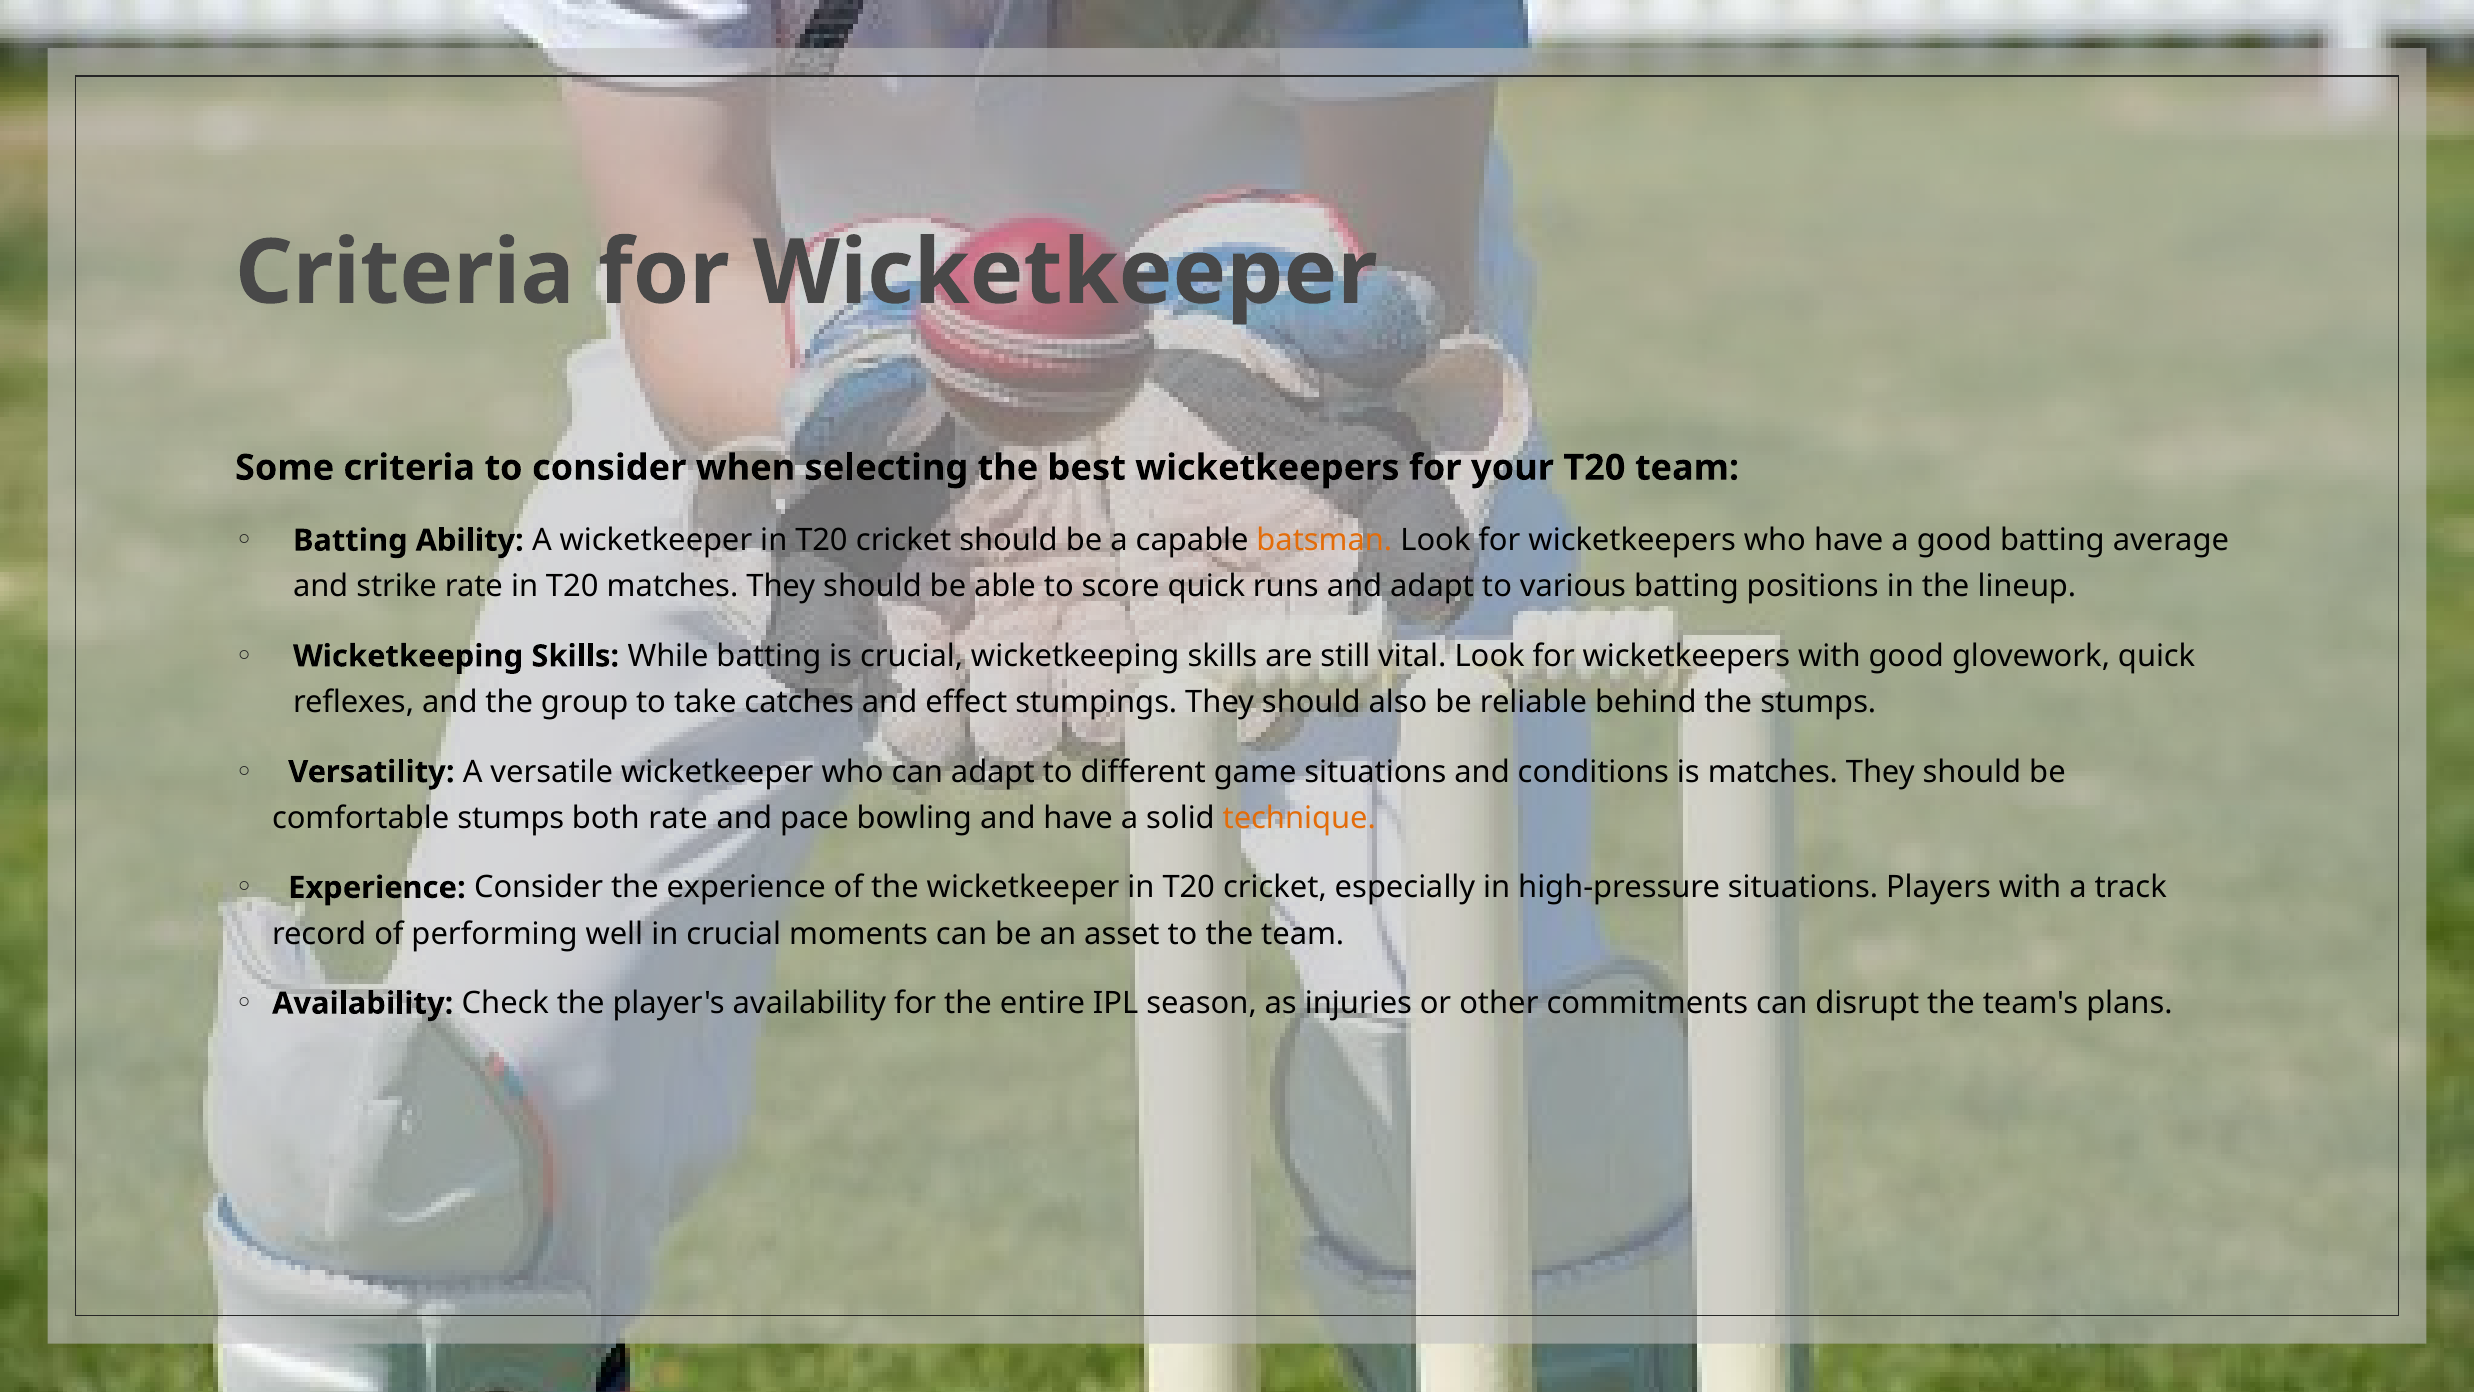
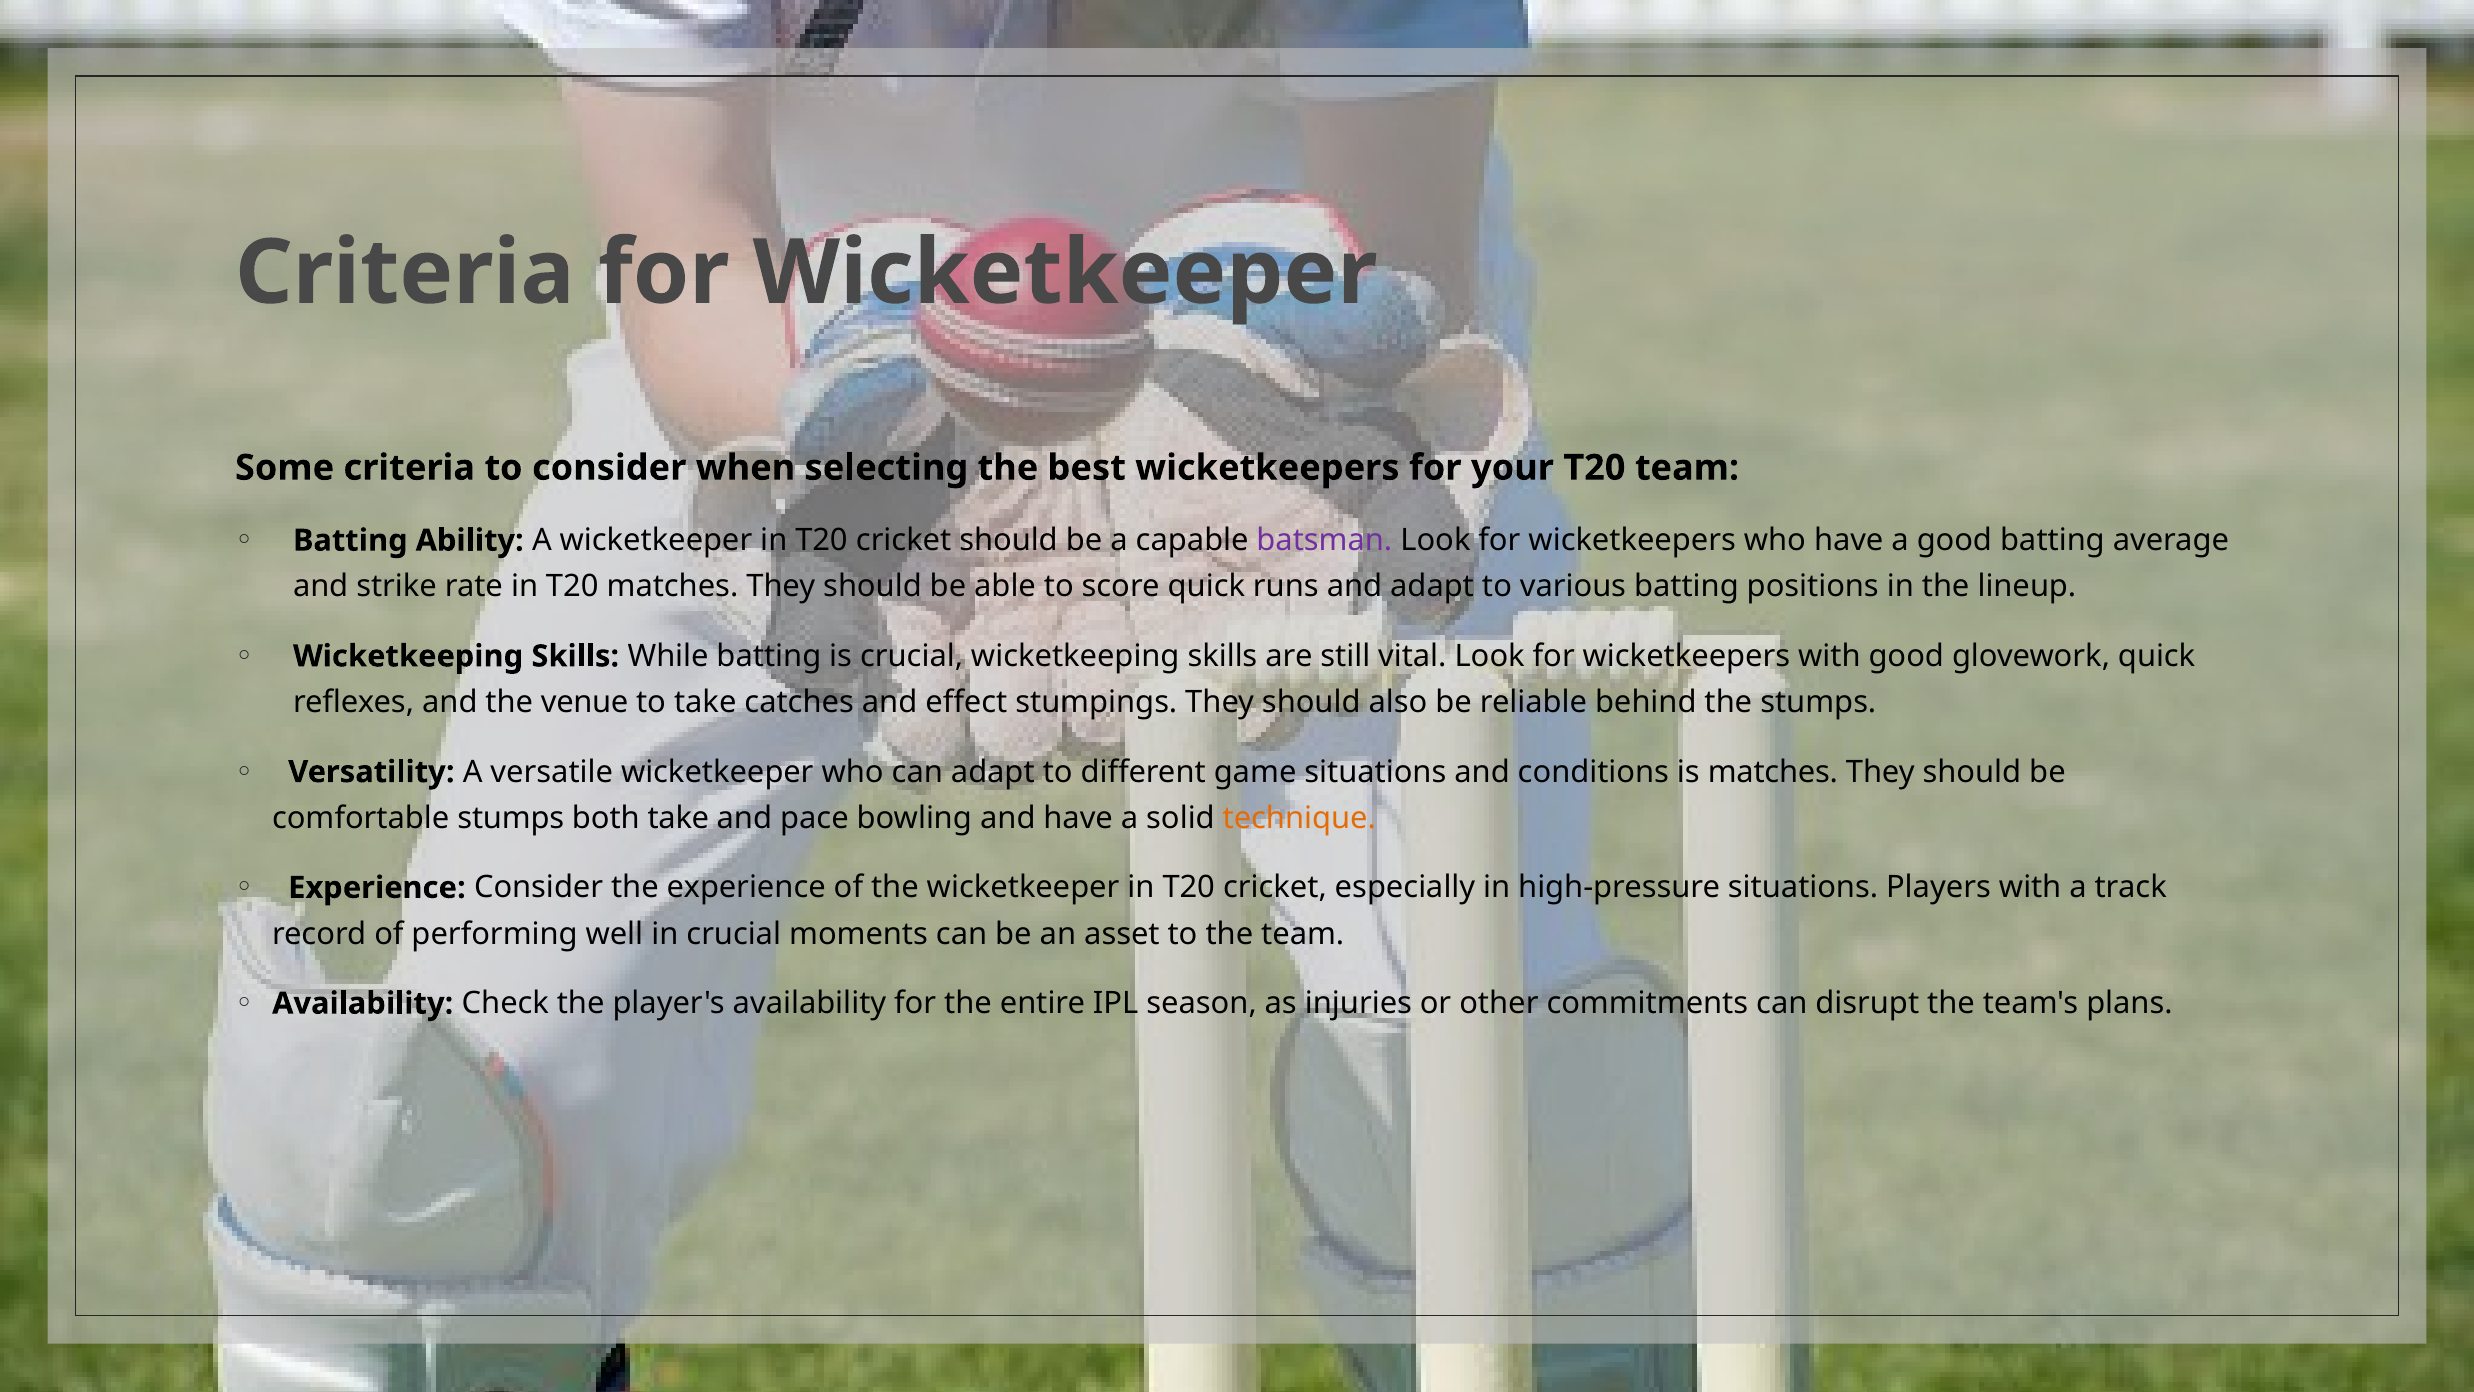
batsman colour: orange -> purple (1324, 540)
group: group -> venue (585, 702)
both rate: rate -> take (678, 818)
